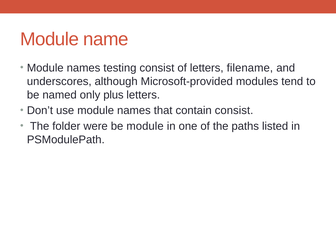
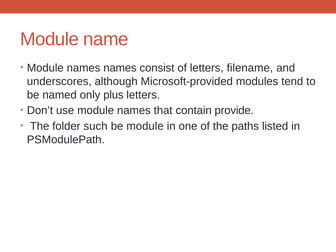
names testing: testing -> names (120, 68)
contain consist: consist -> provide (234, 111)
were: were -> such (96, 126)
